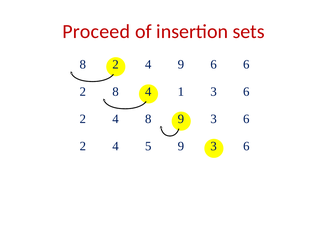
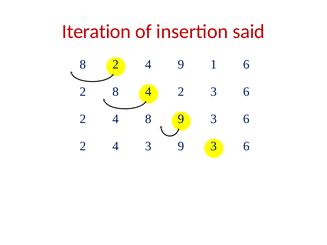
Proceed: Proceed -> Iteration (96, 32)
sets: sets -> said (249, 32)
9 6: 6 -> 1 (214, 65)
4 1: 1 -> 2 (181, 92)
4 5: 5 -> 3 (148, 146)
